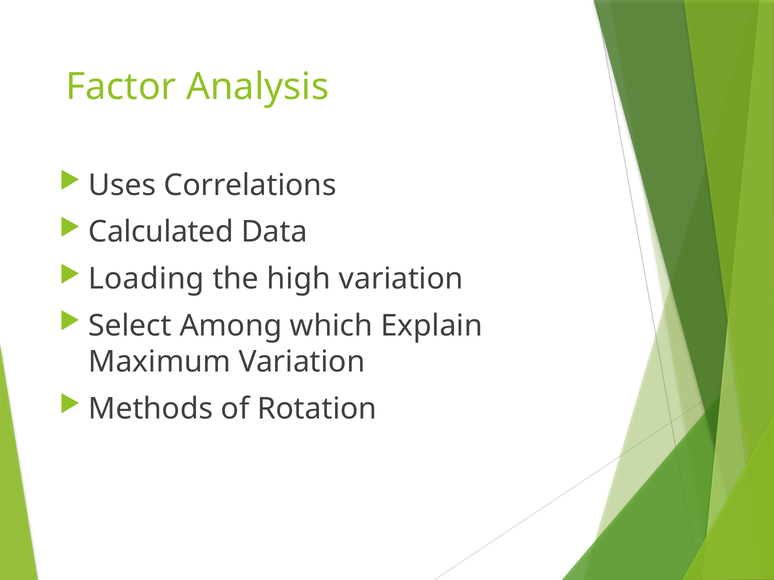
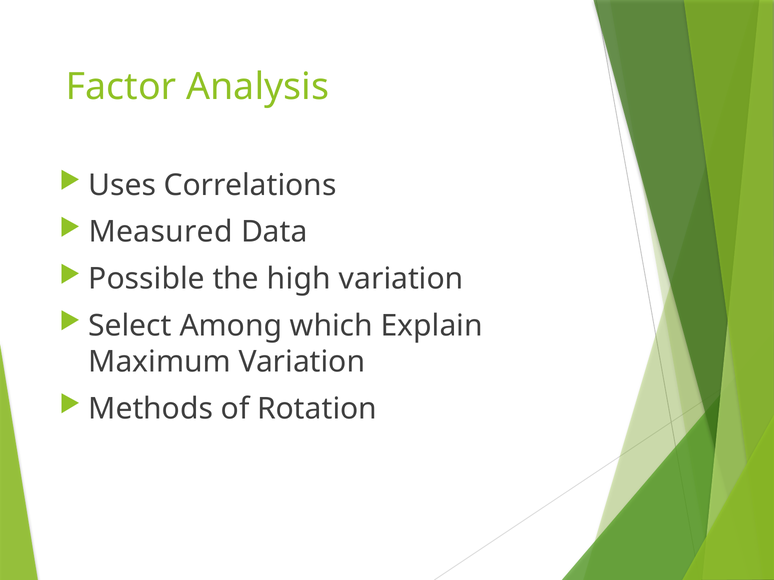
Calculated: Calculated -> Measured (161, 232)
Loading: Loading -> Possible (147, 279)
